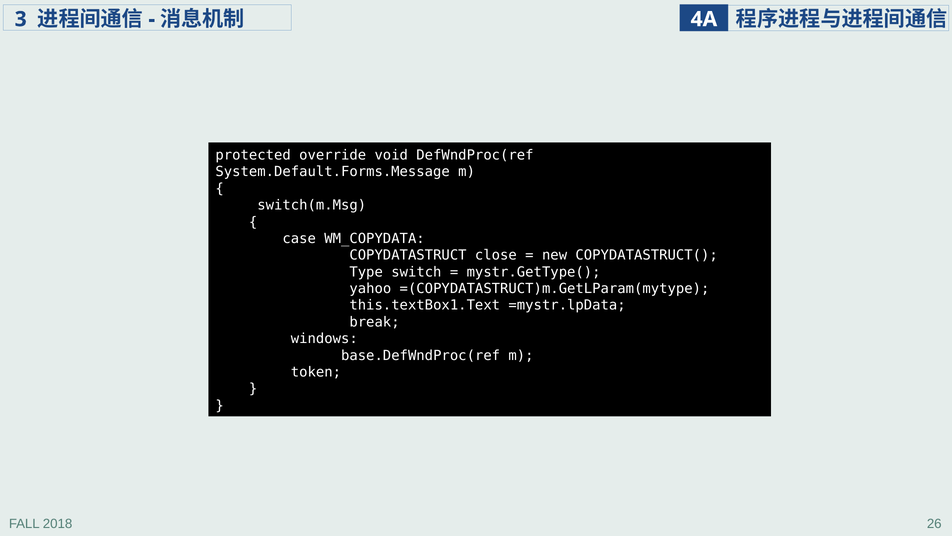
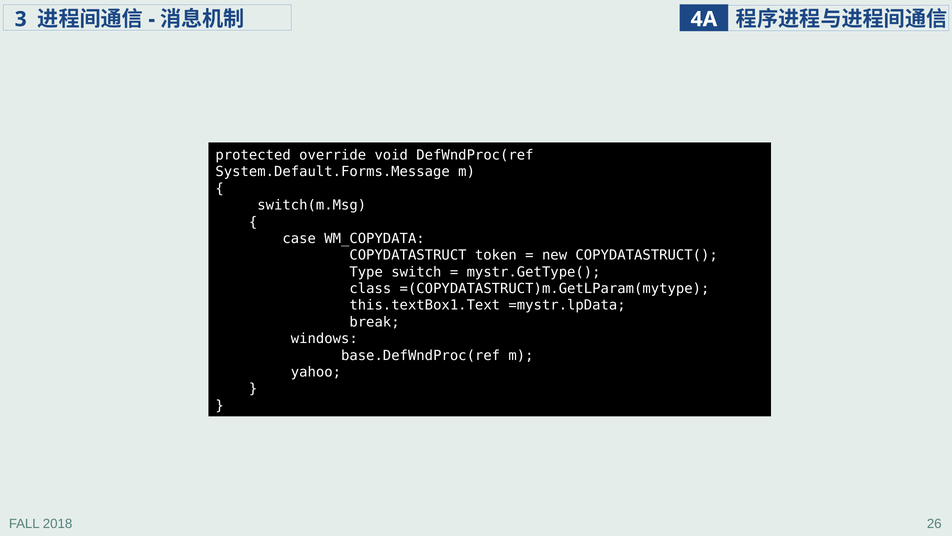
close: close -> token (496, 255)
yahoo: yahoo -> class (370, 288)
token: token -> yahoo (316, 372)
